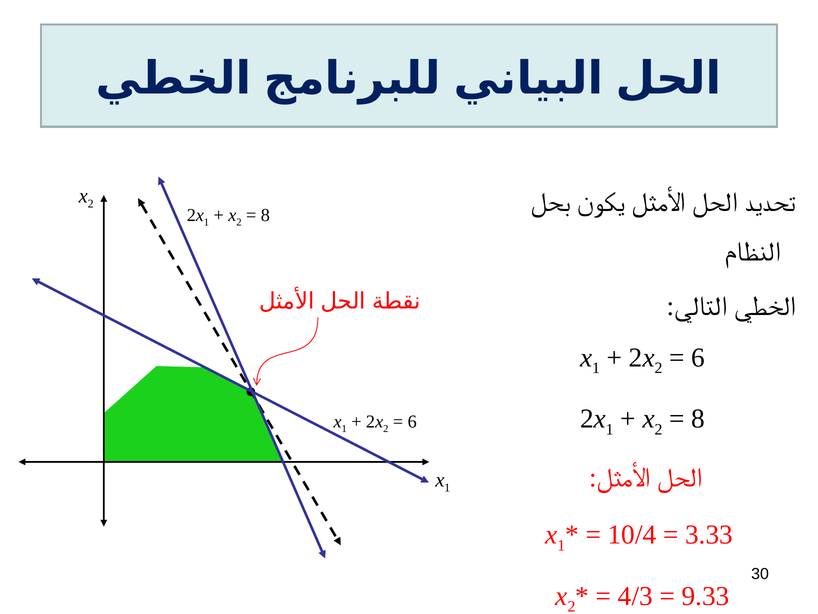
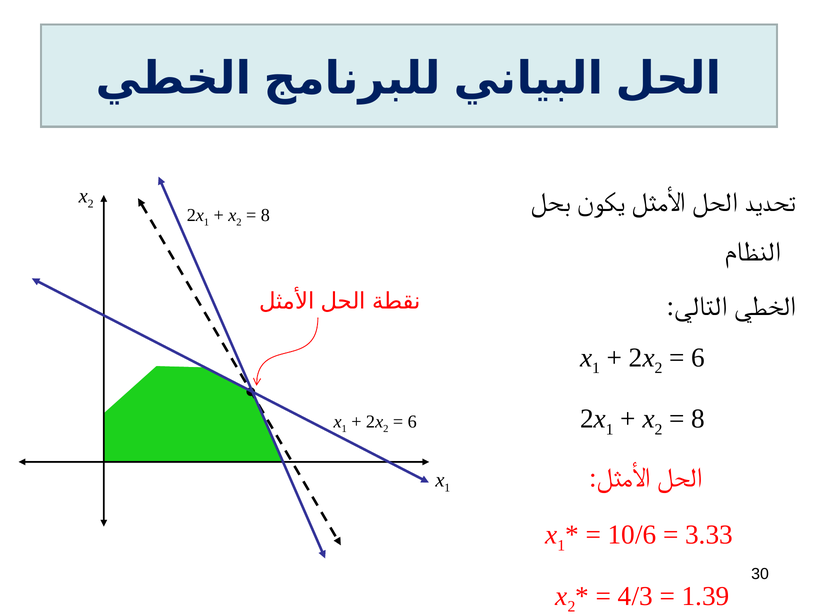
10/4: 10/4 -> 10/6 (632, 534)
9.33: 9.33 -> 1.39 (706, 596)
